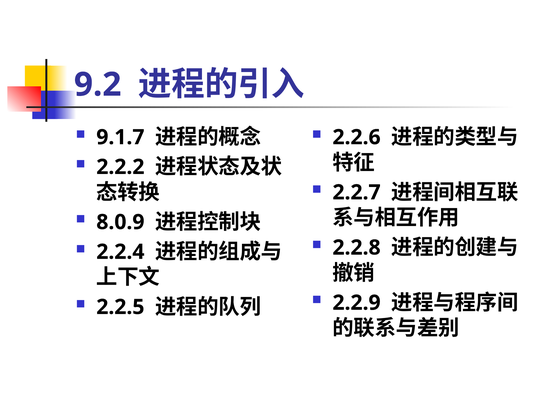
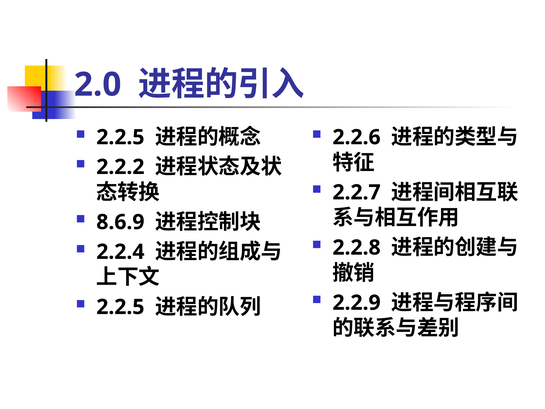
9.2: 9.2 -> 2.0 (98, 85)
9.1.7: 9.1.7 -> 2.2.5 (120, 137)
8.0.9: 8.0.9 -> 8.6.9 (120, 222)
